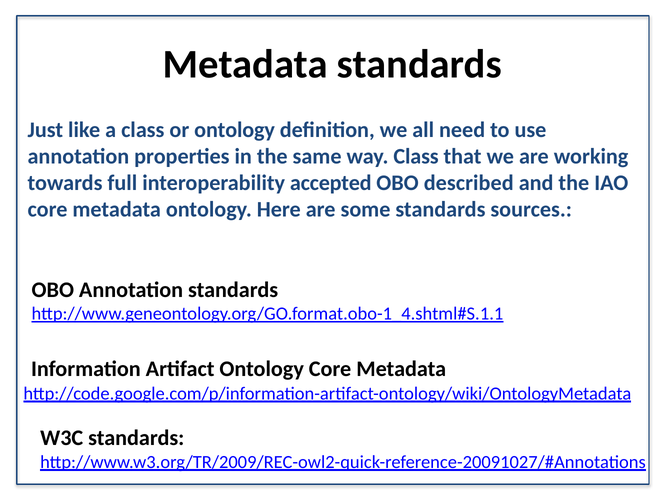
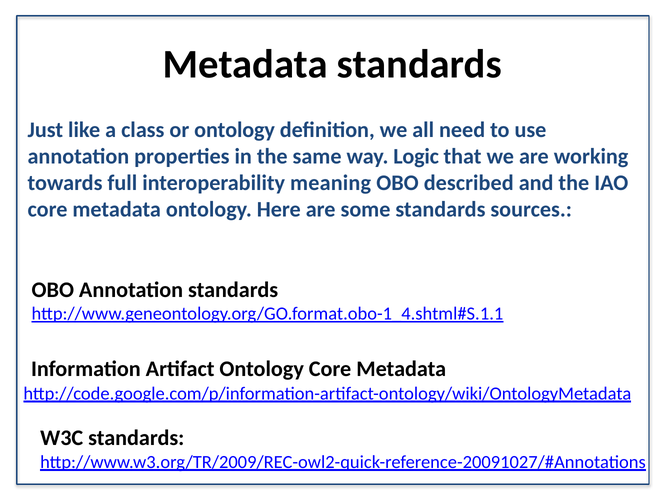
way Class: Class -> Logic (416, 156)
accepted: accepted -> meaning (331, 183)
